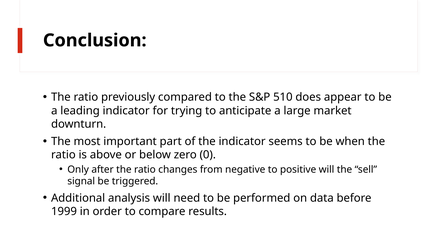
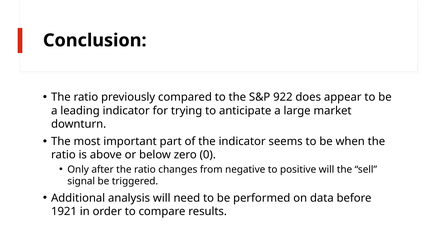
510: 510 -> 922 (283, 97)
1999: 1999 -> 1921 (64, 212)
